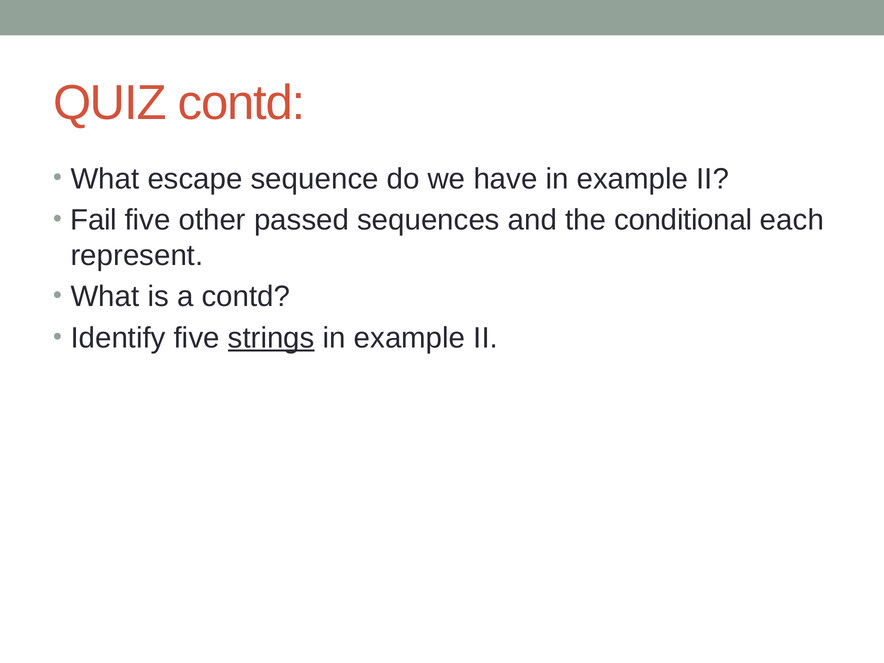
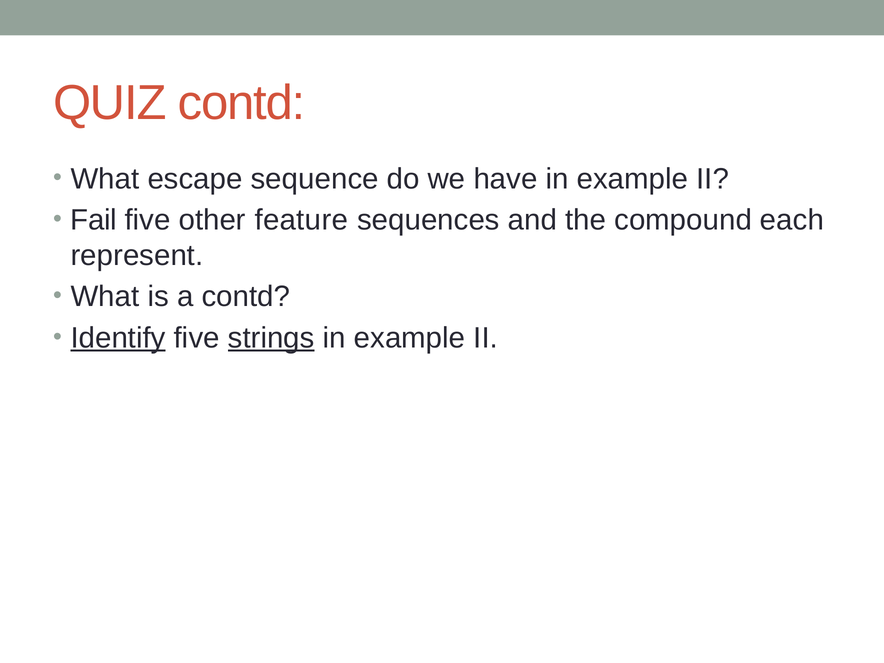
passed: passed -> feature (301, 220)
conditional: conditional -> compound (683, 220)
Identify underline: none -> present (118, 338)
